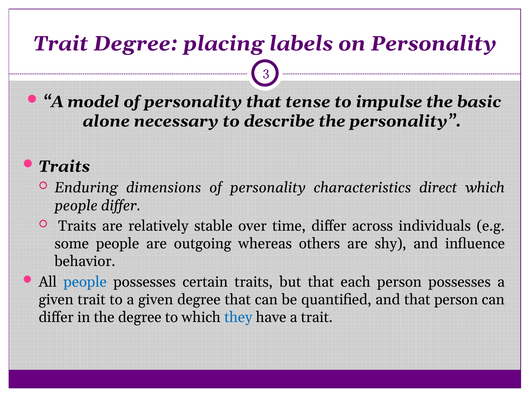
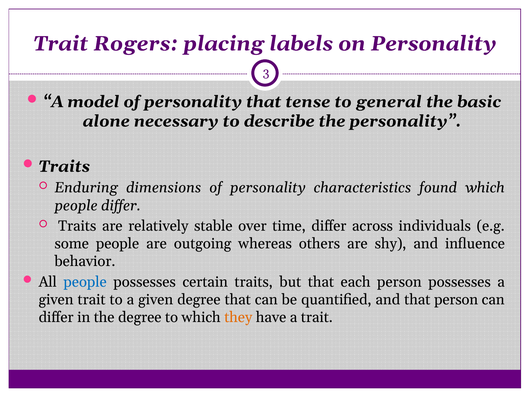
Trait Degree: Degree -> Rogers (136, 44)
impulse: impulse -> general (389, 102)
direct: direct -> found (438, 188)
they colour: blue -> orange (238, 318)
